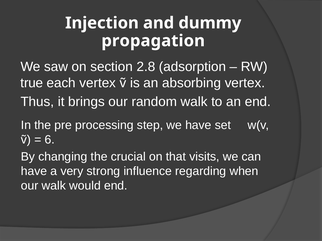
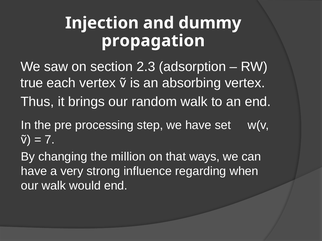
2.8: 2.8 -> 2.3 (146, 67)
6: 6 -> 7 (50, 140)
crucial: crucial -> million (128, 157)
visits: visits -> ways (204, 157)
